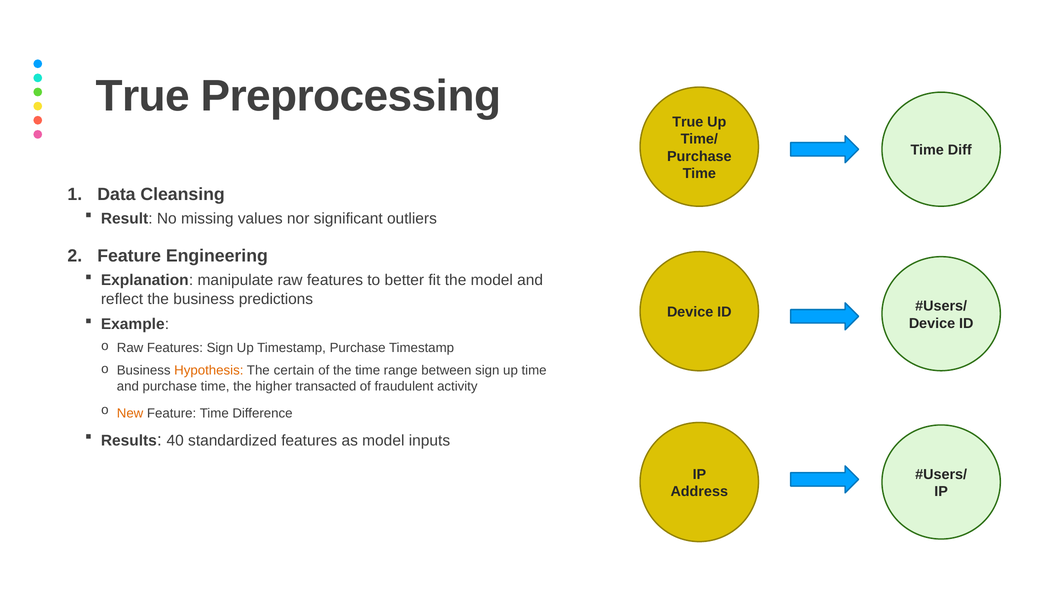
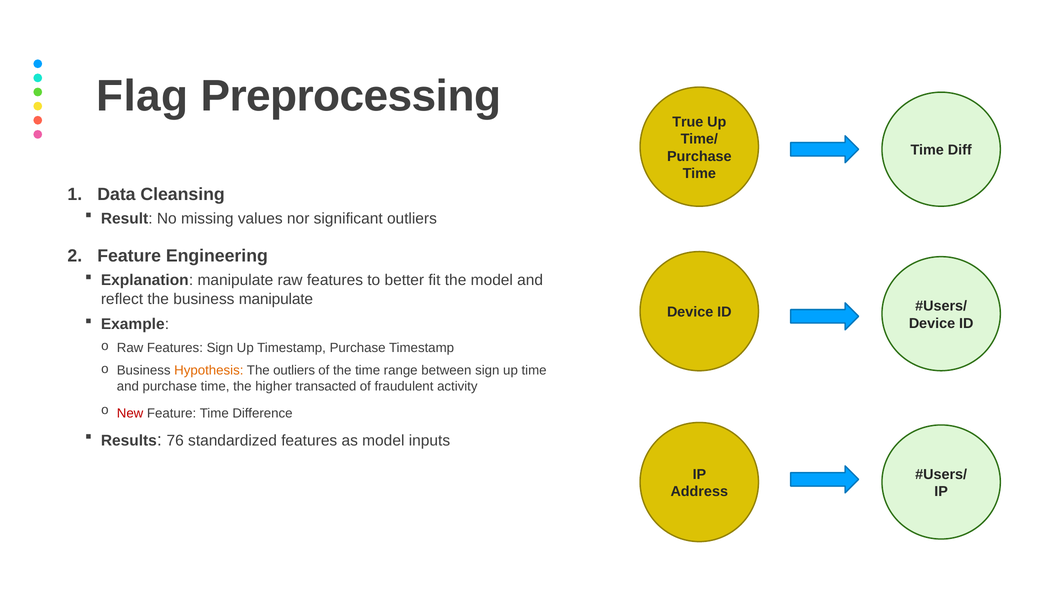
True: True -> Flag (142, 96)
business predictions: predictions -> manipulate (276, 299)
The certain: certain -> outliers (294, 371)
New colour: orange -> red (130, 414)
40: 40 -> 76 (175, 441)
